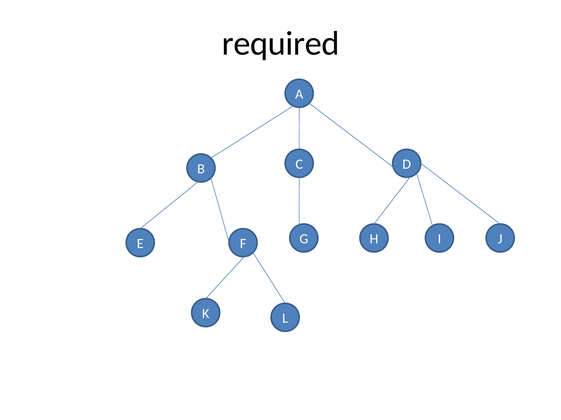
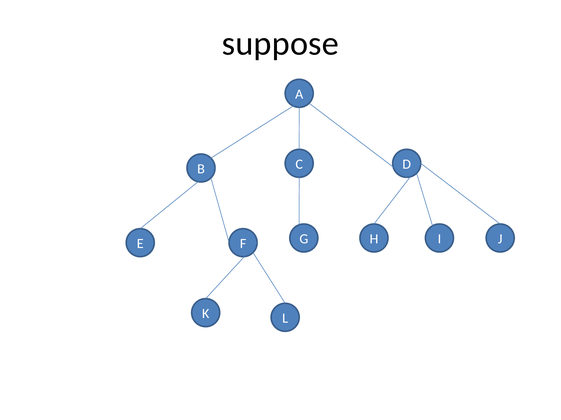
required: required -> suppose (280, 44)
